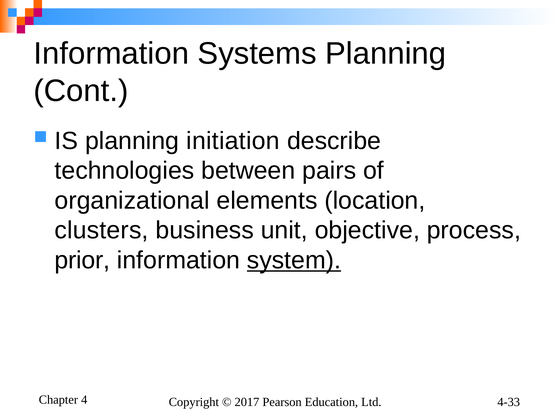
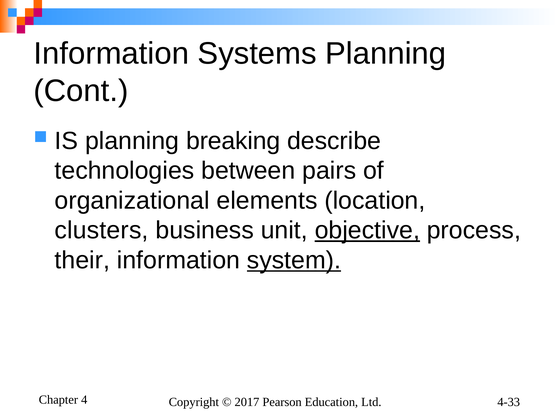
initiation: initiation -> breaking (233, 141)
objective underline: none -> present (367, 230)
prior: prior -> their (82, 260)
